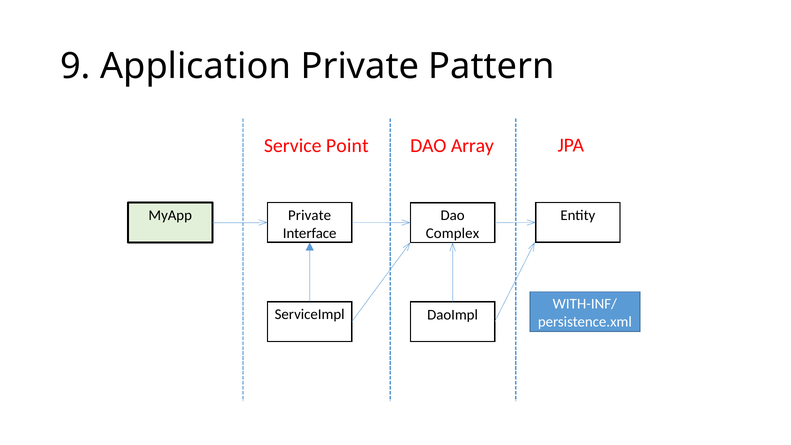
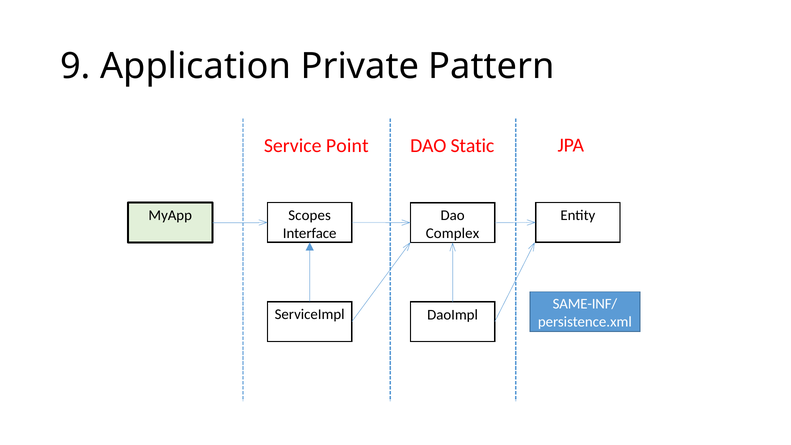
Array: Array -> Static (472, 146)
Private: Private -> Scopes (310, 215)
WITH-INF/: WITH-INF/ -> SAME-INF/ (585, 304)
